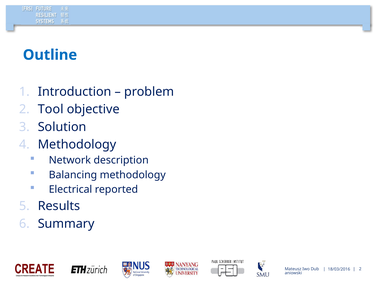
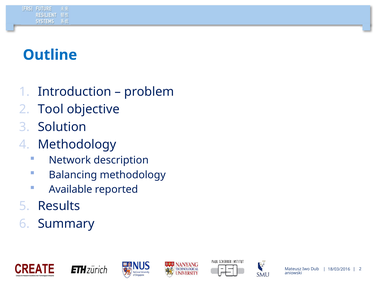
Electrical: Electrical -> Available (71, 190)
